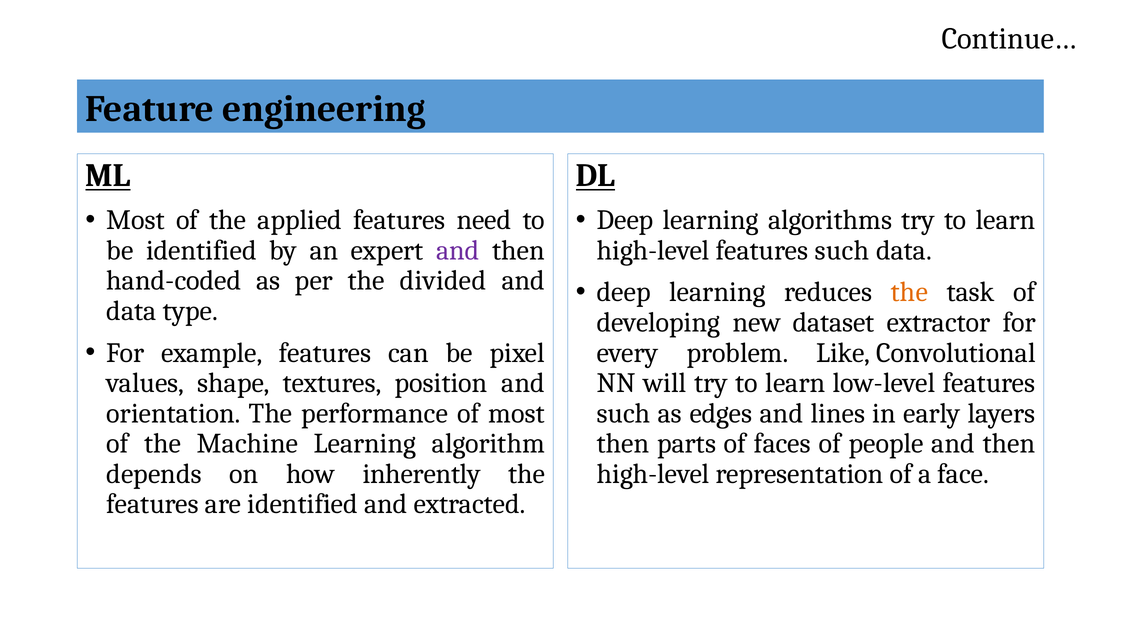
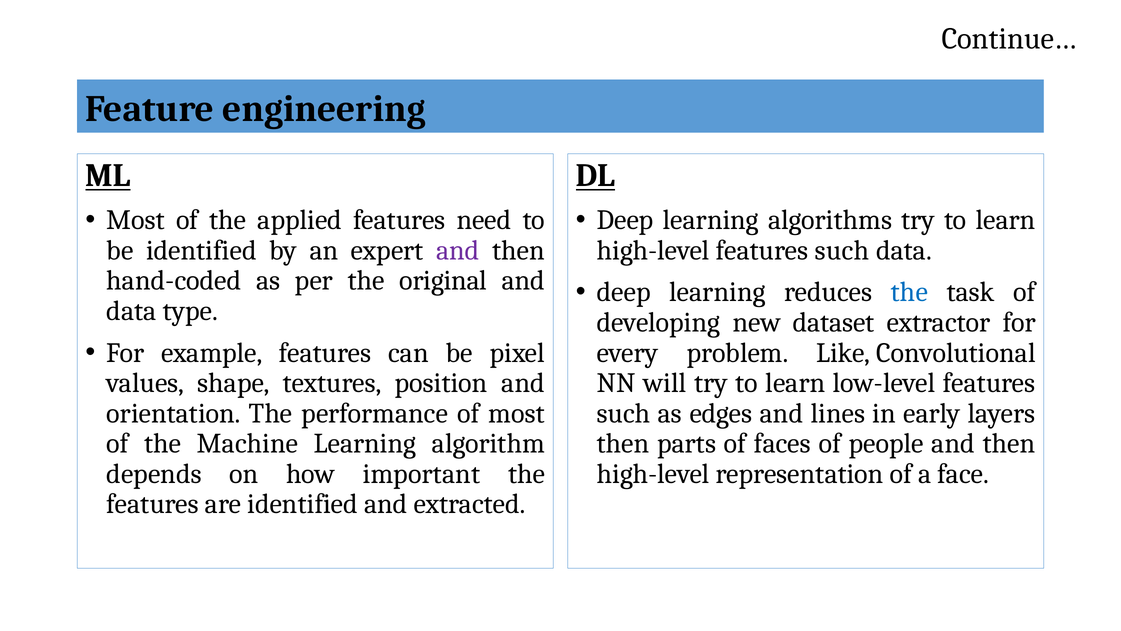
divided: divided -> original (443, 280)
the colour: orange -> blue (909, 292)
inherently: inherently -> important (421, 474)
